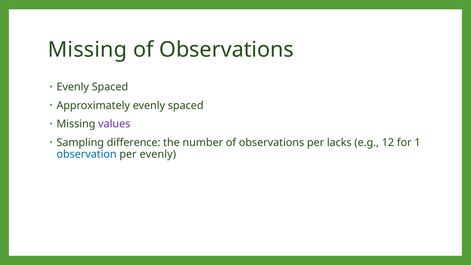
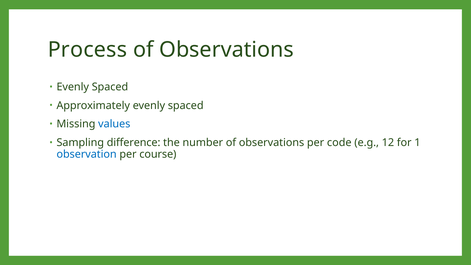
Missing: Missing -> Process (87, 50)
values colour: purple -> blue (114, 124)
lacks: lacks -> code (339, 143)
per evenly: evenly -> course (158, 154)
